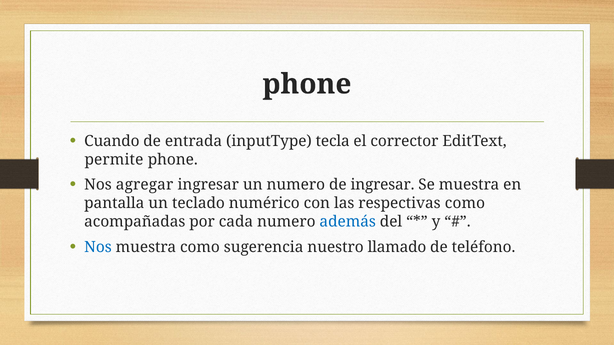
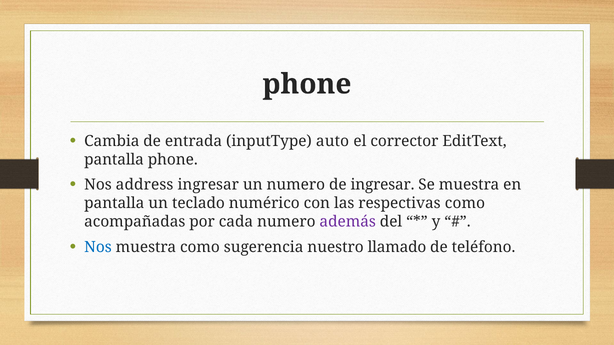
Cuando: Cuando -> Cambia (112, 141)
tecla: tecla -> auto (333, 141)
permite: permite -> pantalla (114, 160)
agregar: agregar -> address (145, 185)
además colour: blue -> purple (348, 222)
